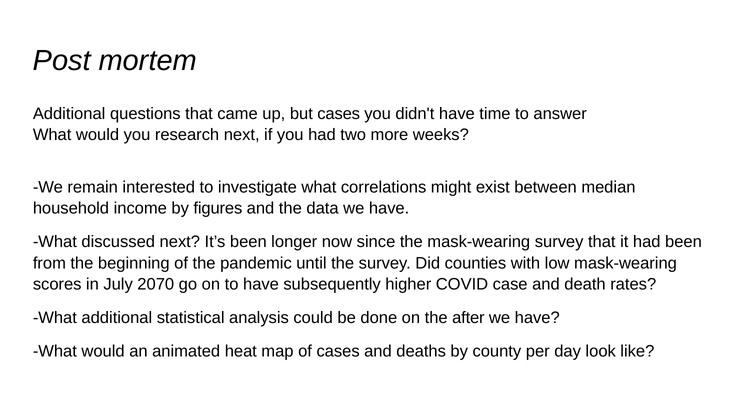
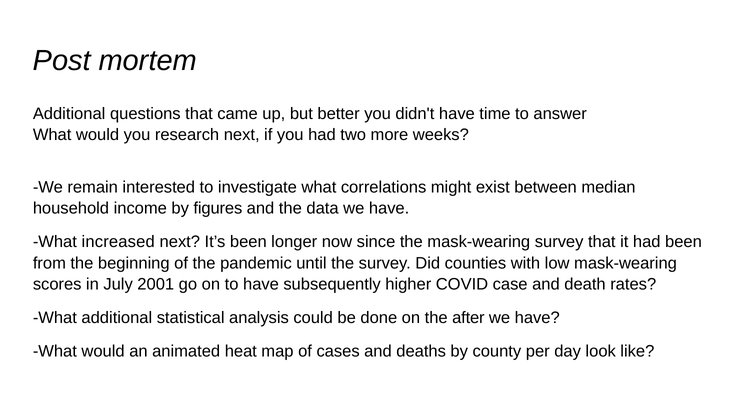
but cases: cases -> better (339, 114)
discussed: discussed -> increased (118, 242)
2070: 2070 -> 2001 (156, 284)
